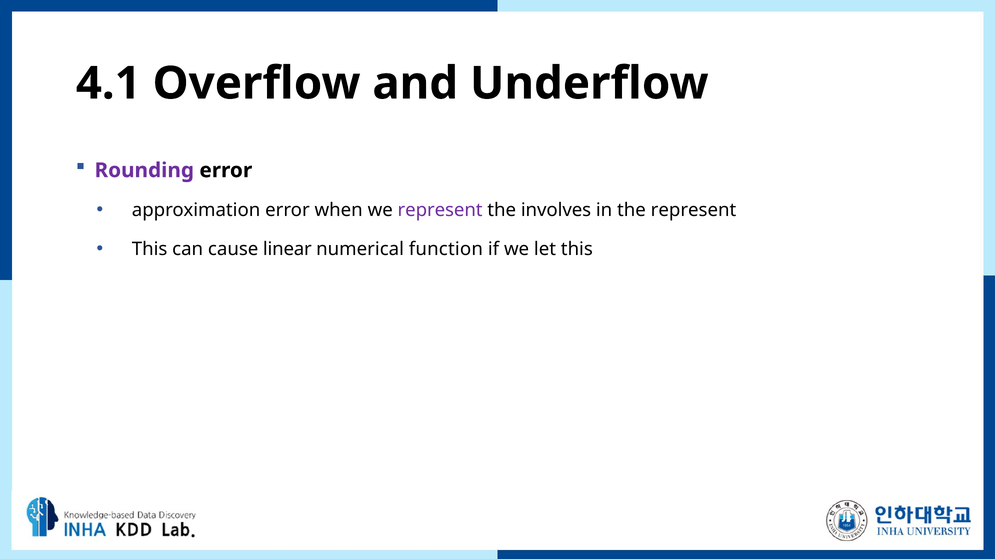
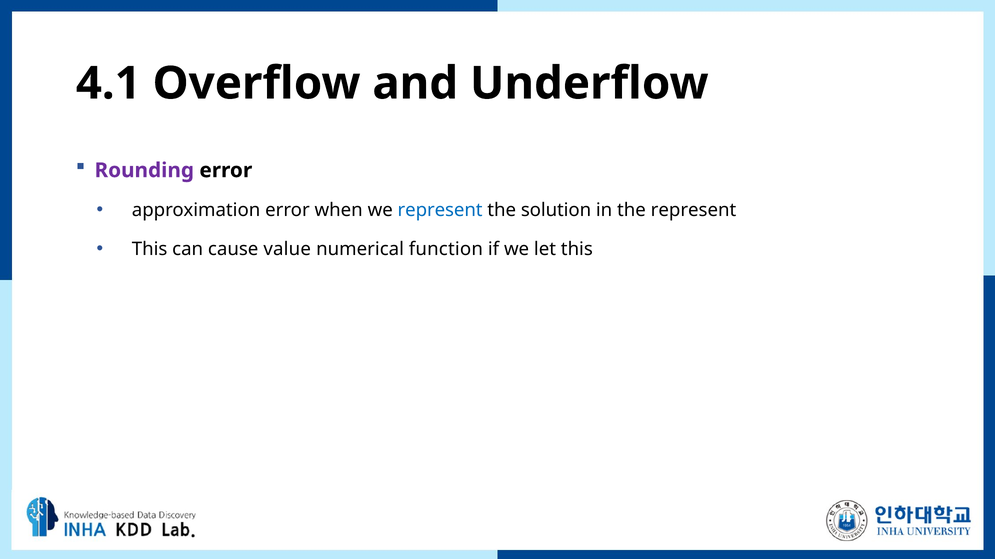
represent colour: purple -> blue (440, 210)
involves: involves -> solution (556, 210)
linear: linear -> value (287, 249)
